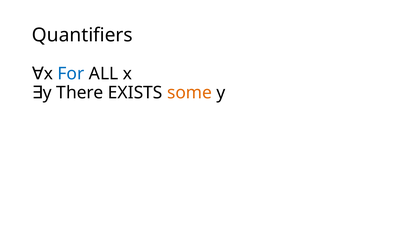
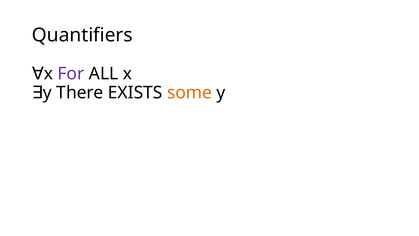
For colour: blue -> purple (71, 74)
